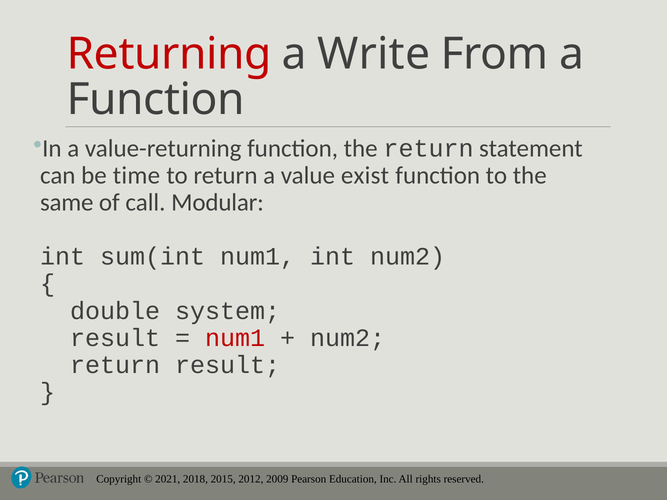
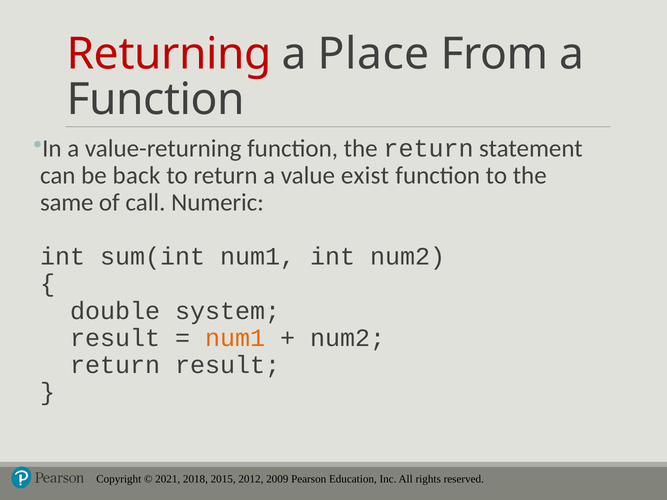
Write: Write -> Place (374, 54)
time: time -> back (136, 176)
Modular: Modular -> Numeric (218, 203)
num1 colour: red -> orange (235, 338)
